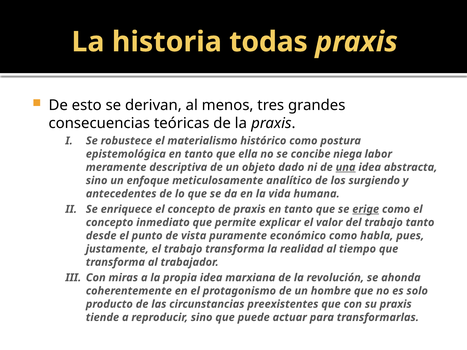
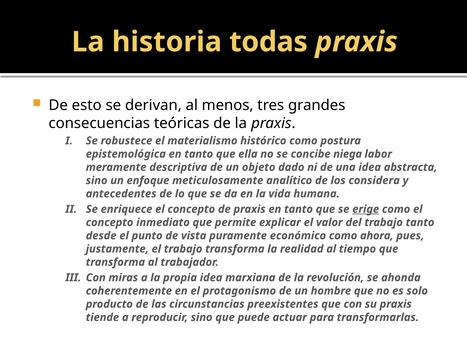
una underline: present -> none (346, 167)
surgiendo: surgiendo -> considera (374, 181)
habla: habla -> ahora (377, 236)
